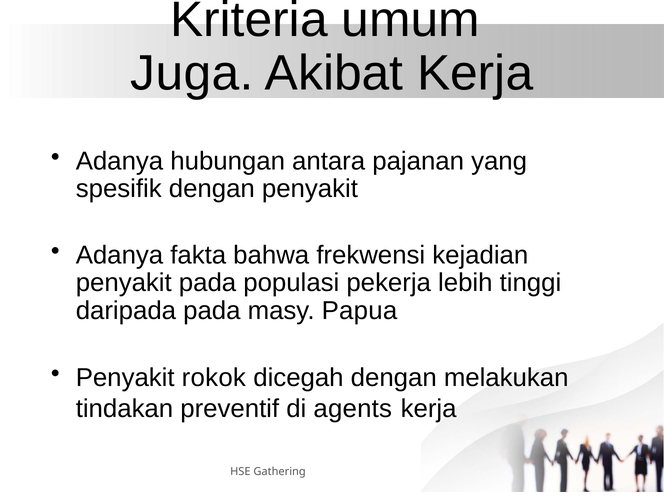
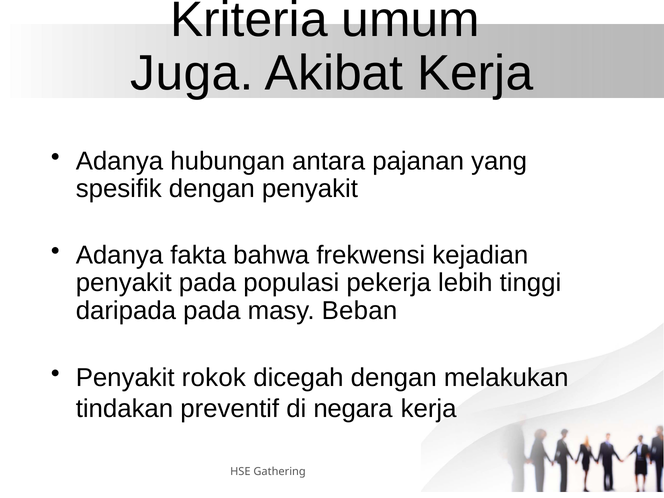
Papua: Papua -> Beban (359, 311)
agents: agents -> negara (353, 409)
